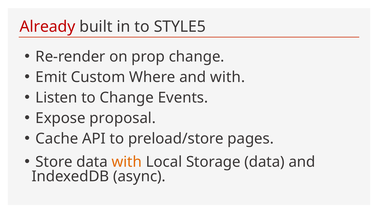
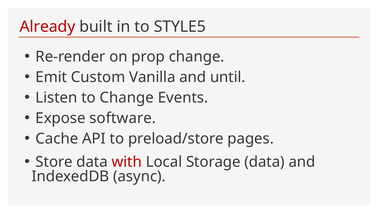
Where: Where -> Vanilla (152, 77)
and with: with -> until (228, 77)
proposal: proposal -> software (123, 118)
with colour: orange -> red (127, 162)
